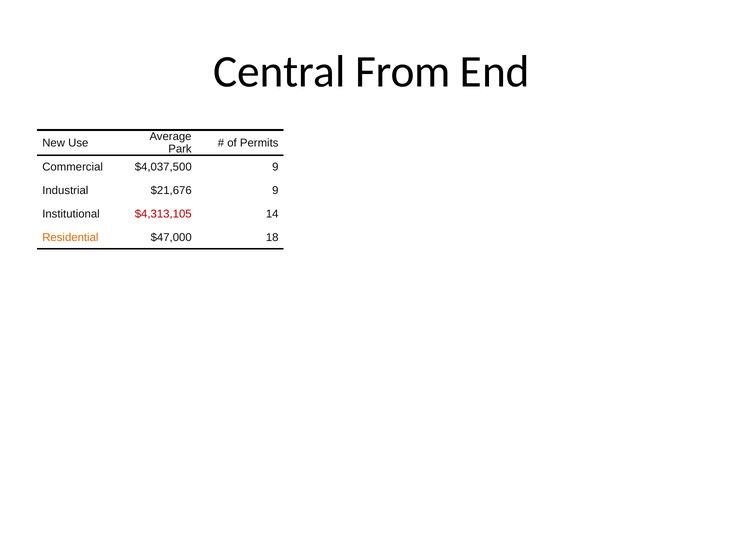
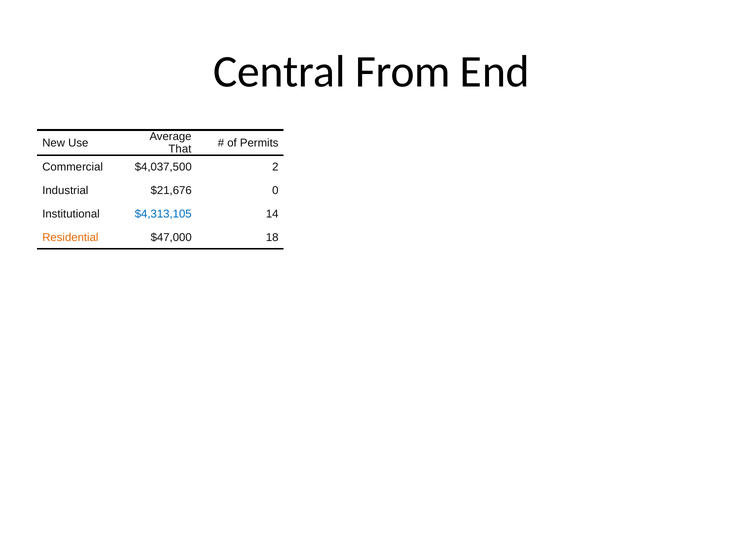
Park: Park -> That (180, 149)
$4,037,500 9: 9 -> 2 (275, 167)
$21,676 9: 9 -> 0 (275, 191)
$4,313,105 colour: red -> blue (163, 214)
